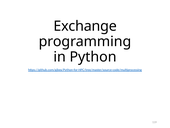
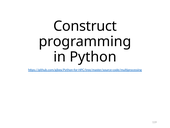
Exchange: Exchange -> Construct (85, 26)
